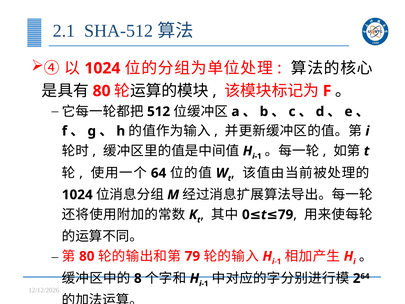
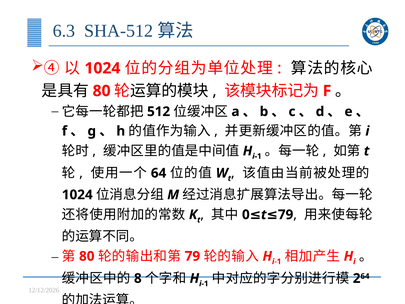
2.1: 2.1 -> 6.3 (64, 31)
